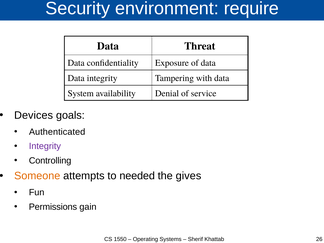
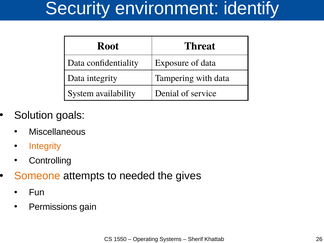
require: require -> identify (251, 8)
Data: Data -> Root (108, 46)
Devices: Devices -> Solution (34, 115)
Authenticated: Authenticated -> Miscellaneous (57, 132)
Integrity colour: purple -> orange (45, 146)
